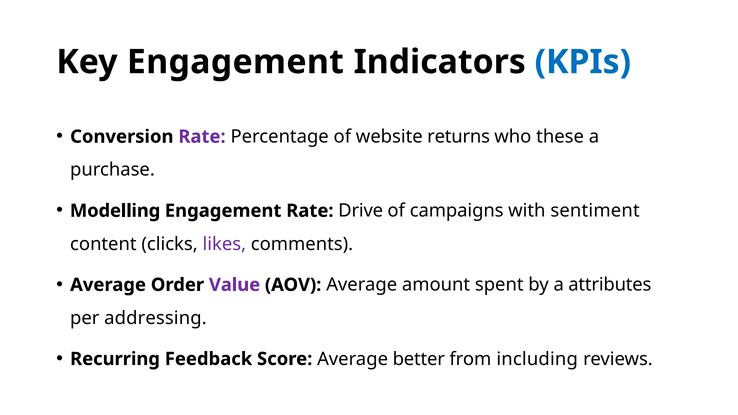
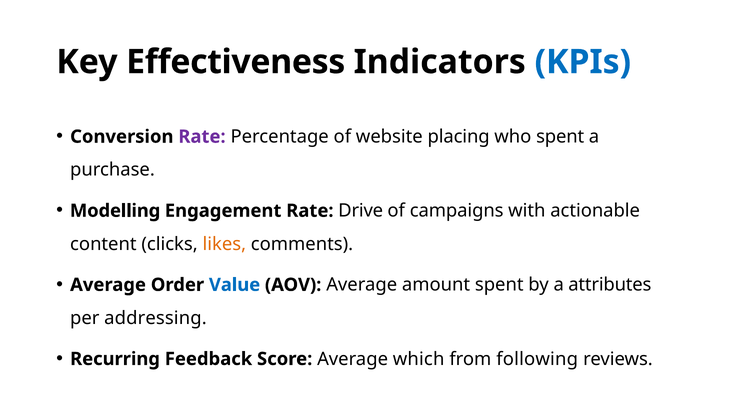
Key Engagement: Engagement -> Effectiveness (236, 62)
returns: returns -> placing (459, 137)
who these: these -> spent (560, 137)
sentiment: sentiment -> actionable (595, 211)
likes colour: purple -> orange (224, 244)
Value colour: purple -> blue (235, 285)
better: better -> which (419, 359)
including: including -> following (537, 359)
